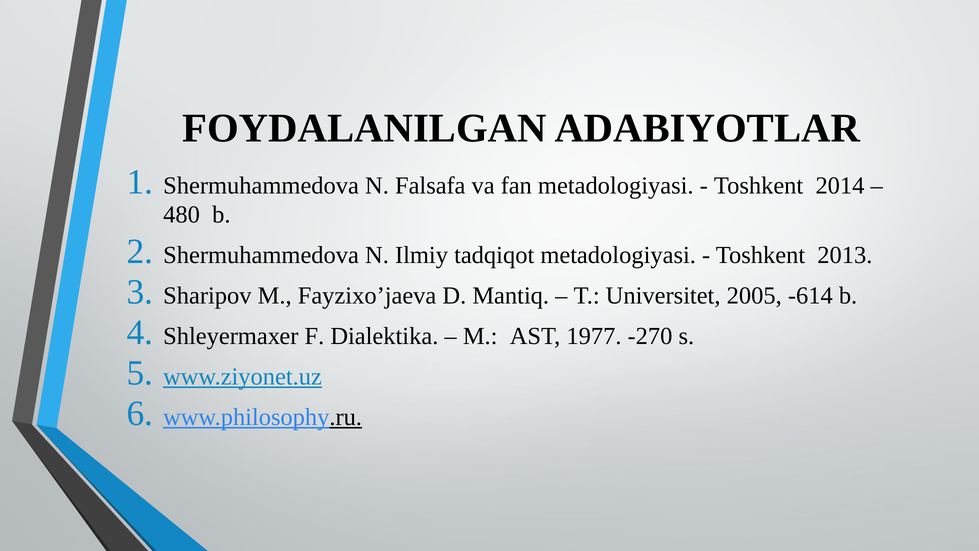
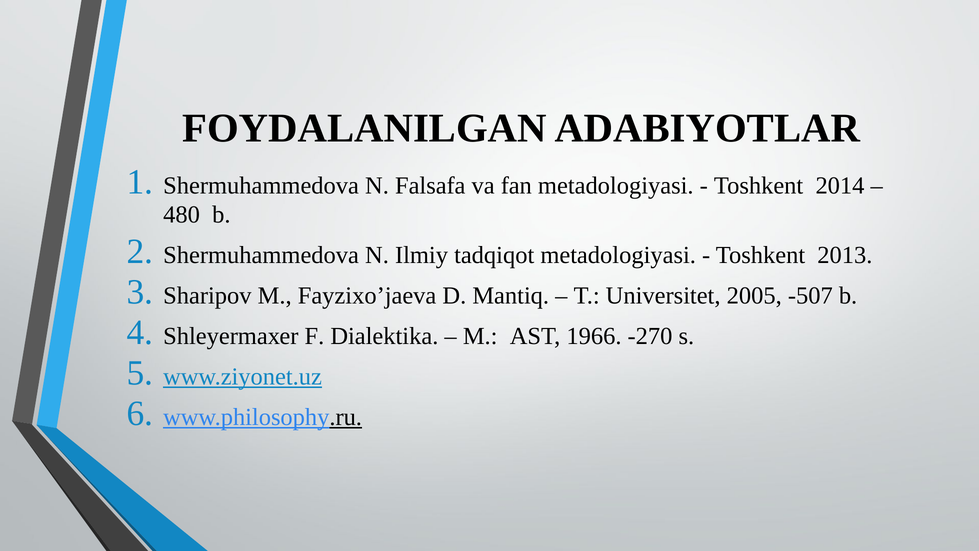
-614: -614 -> -507 (810, 296)
1977: 1977 -> 1966 (594, 336)
